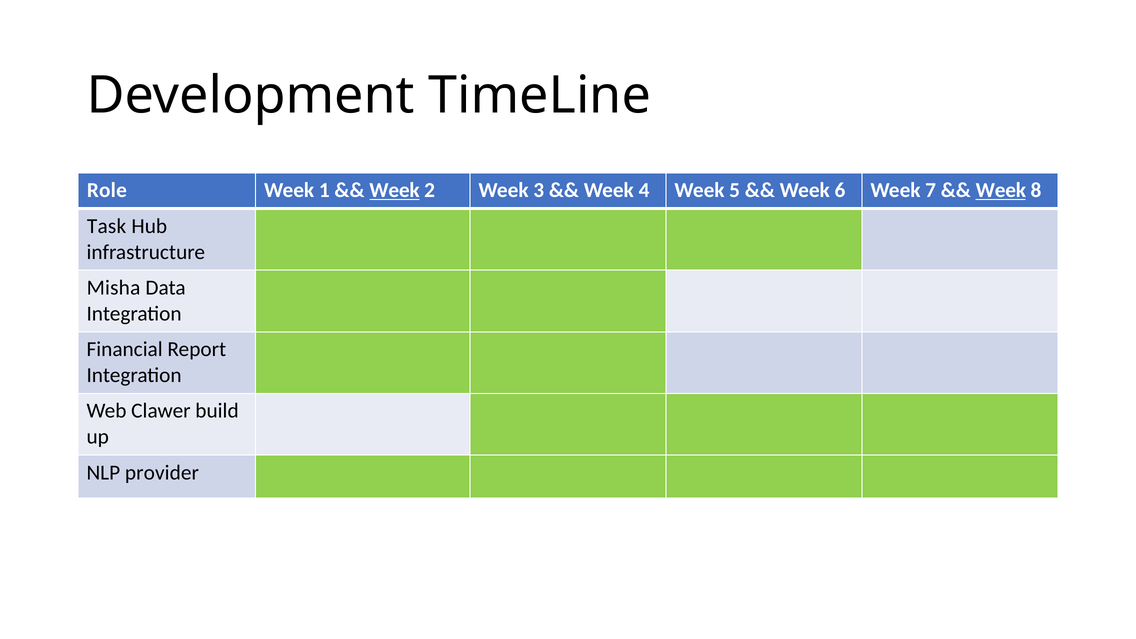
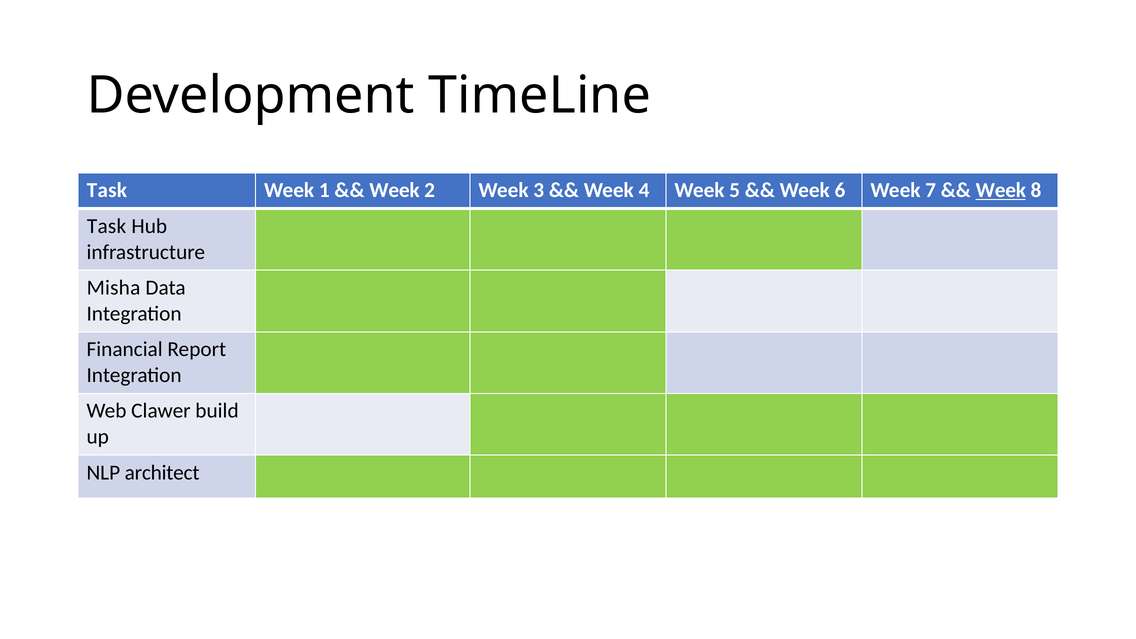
Role: Role -> Task (107, 190)
Week underline: present -> none (394, 190)
provider: provider -> architect (162, 473)
